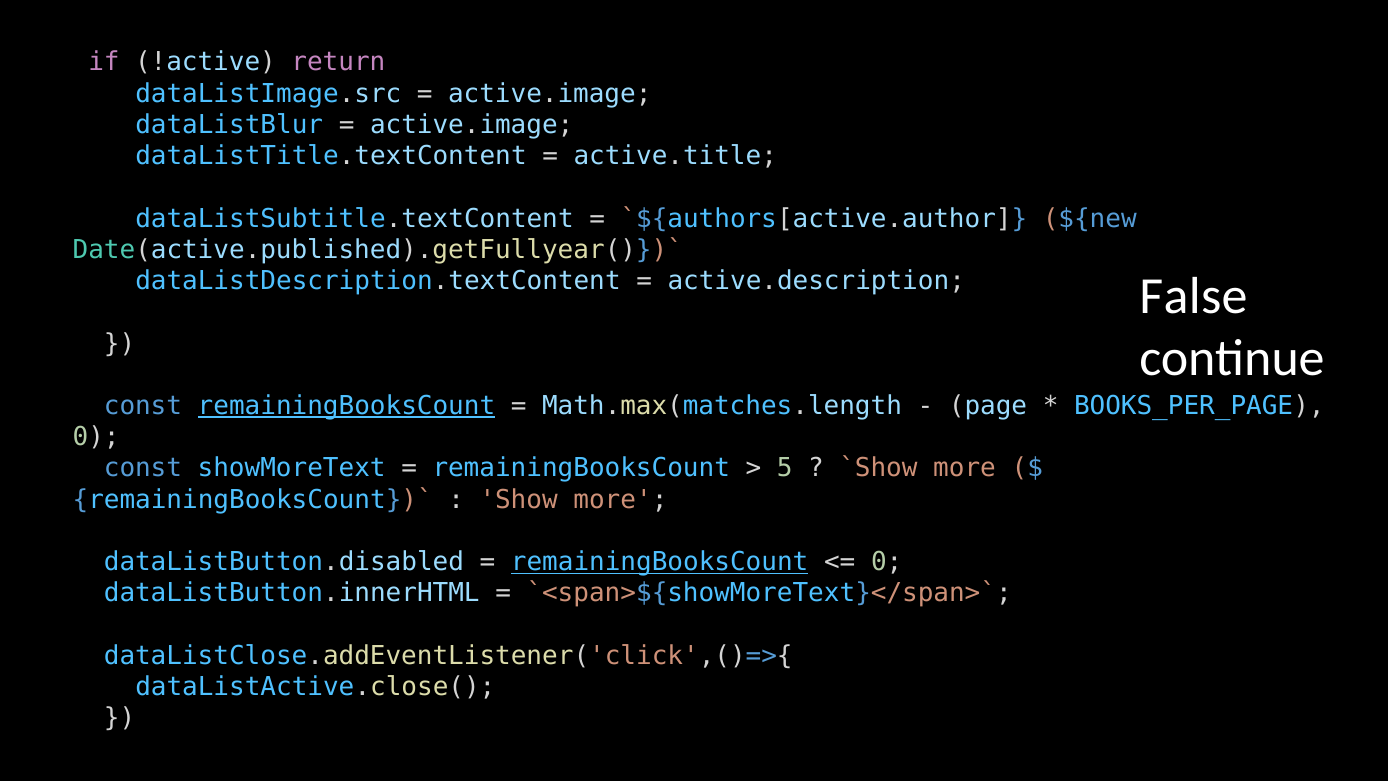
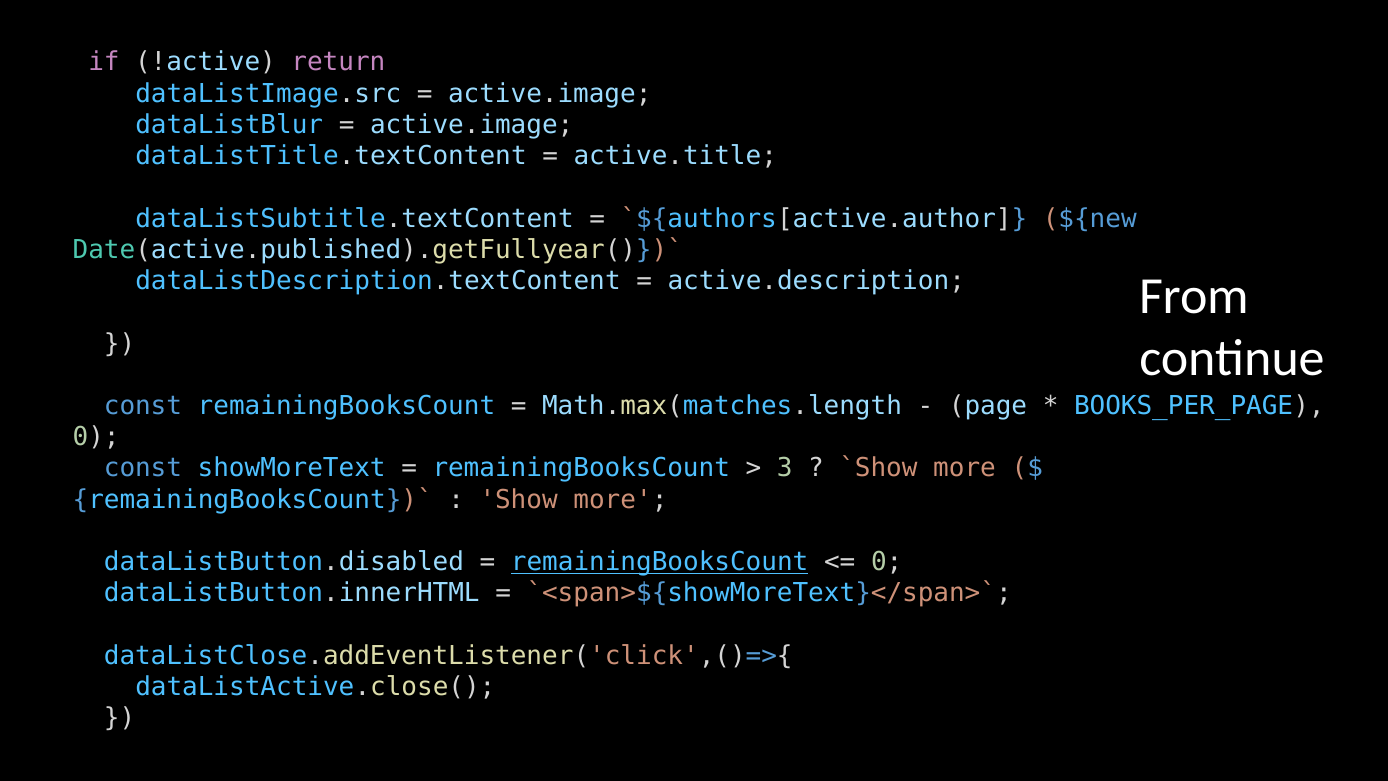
False: False -> From (1194, 296)
remainingBooksCount underline: present -> none (346, 406)
5: 5 -> 3 (785, 468)
